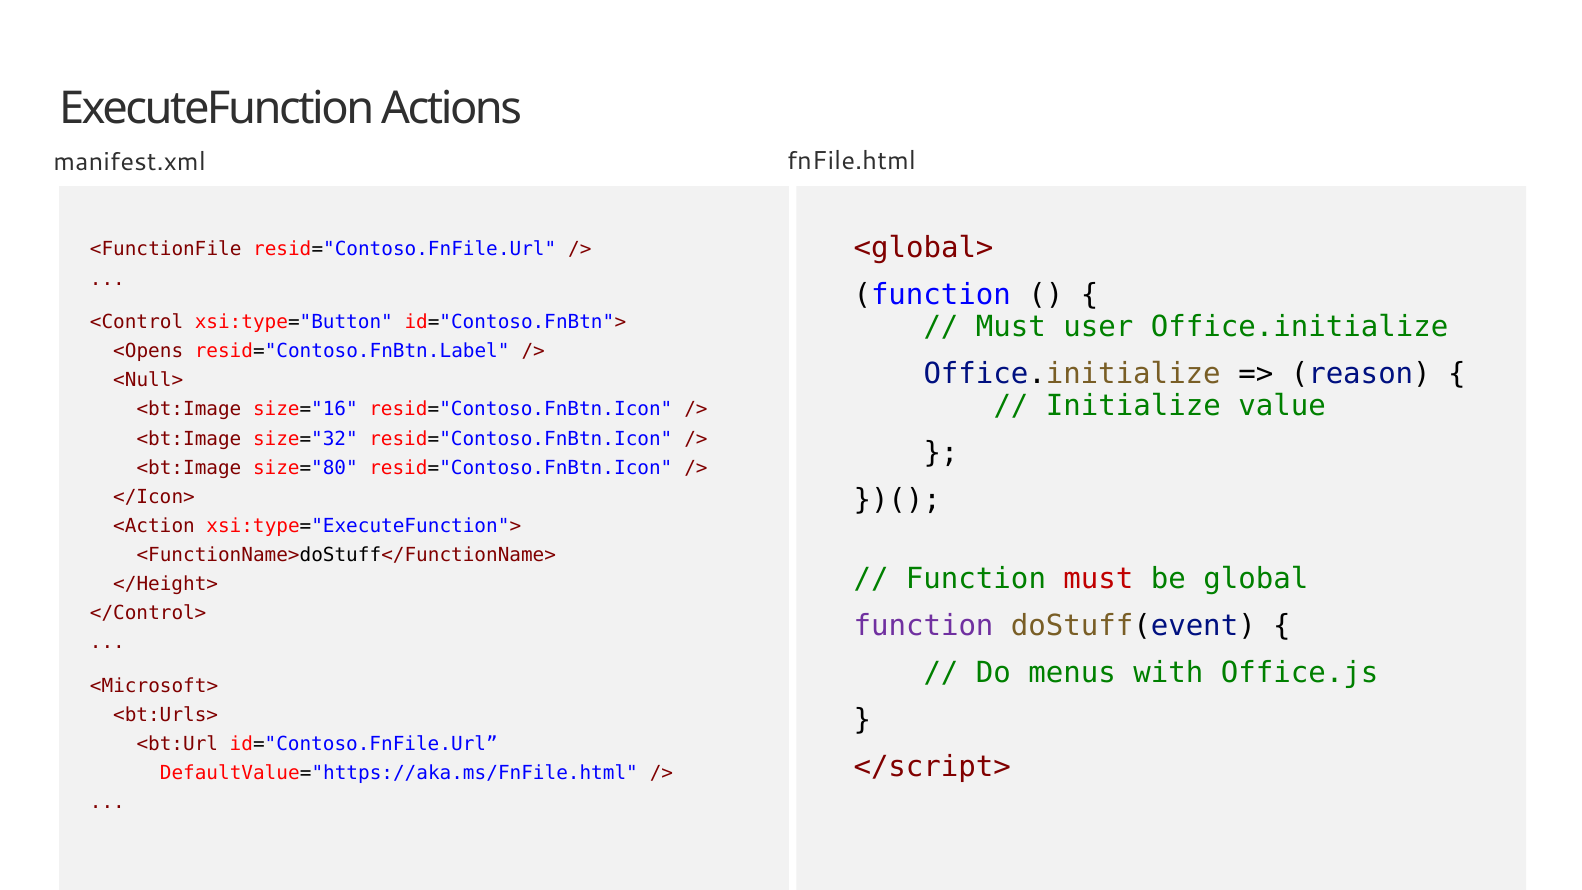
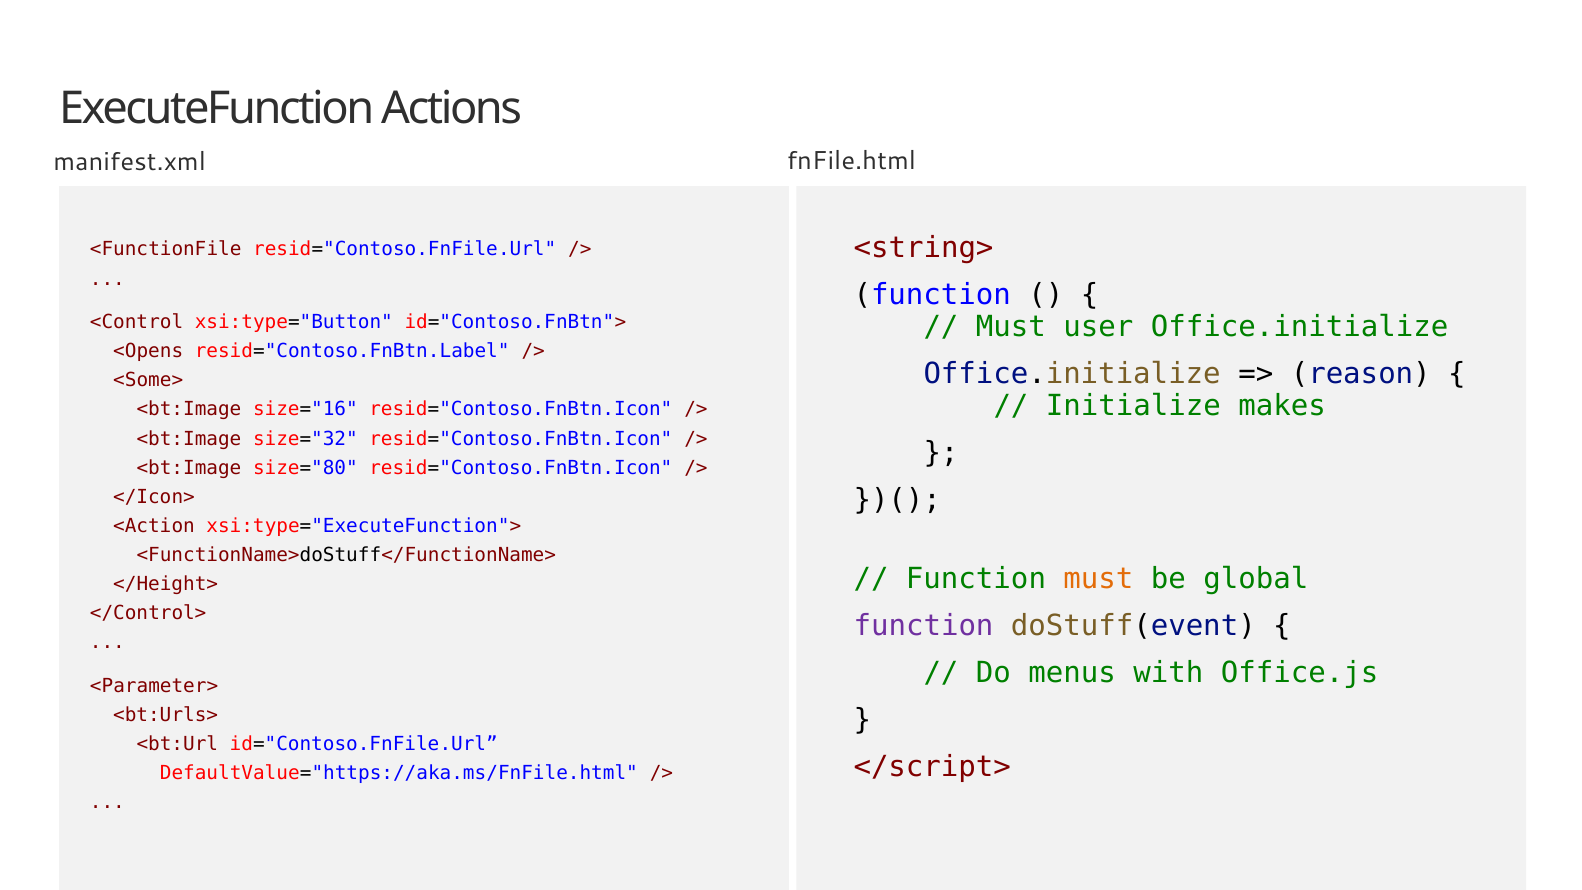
<global>: <global> -> <string> (924, 248)
<Null>: <Null> -> <Some> (148, 380)
value: value -> makes (1282, 406)
must colour: red -> orange (1098, 579)
<Microsoft>: <Microsoft> -> <Parameter> (154, 686)
